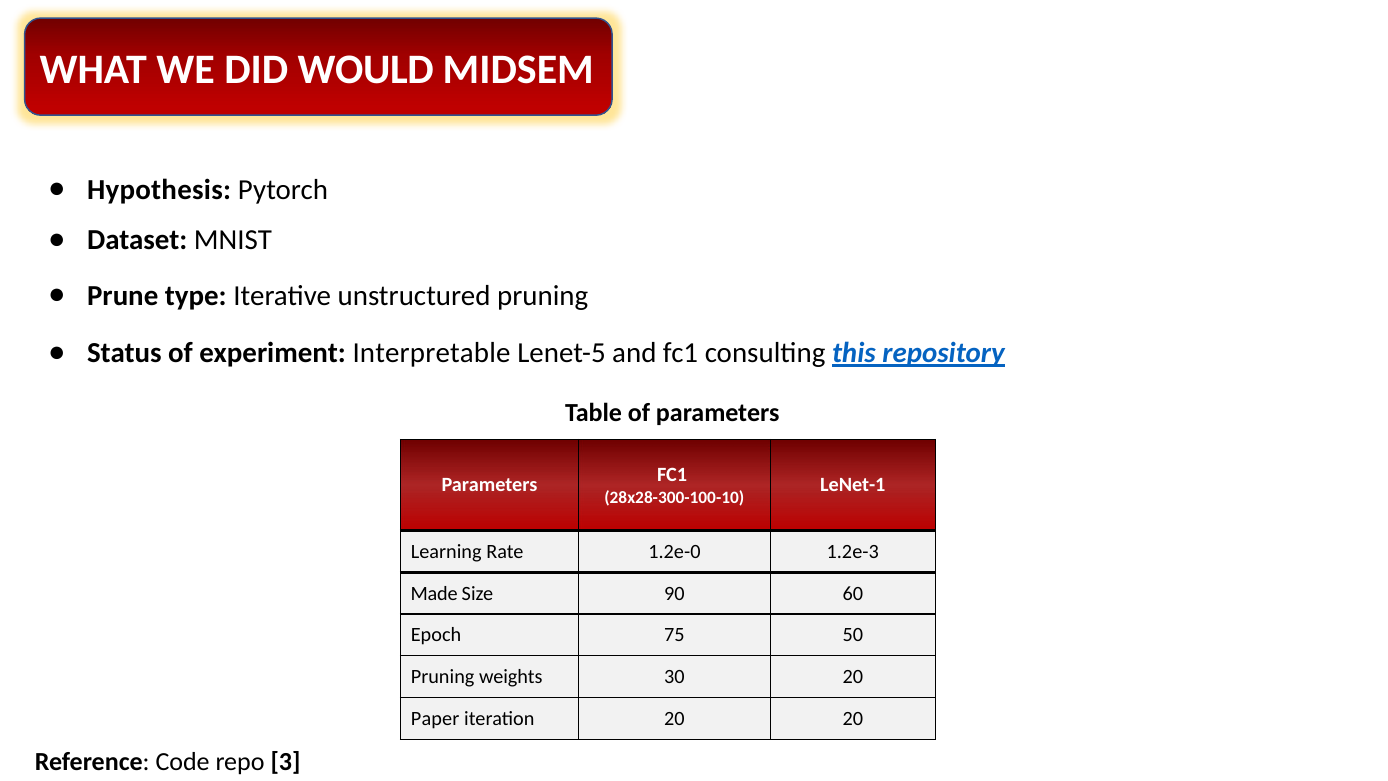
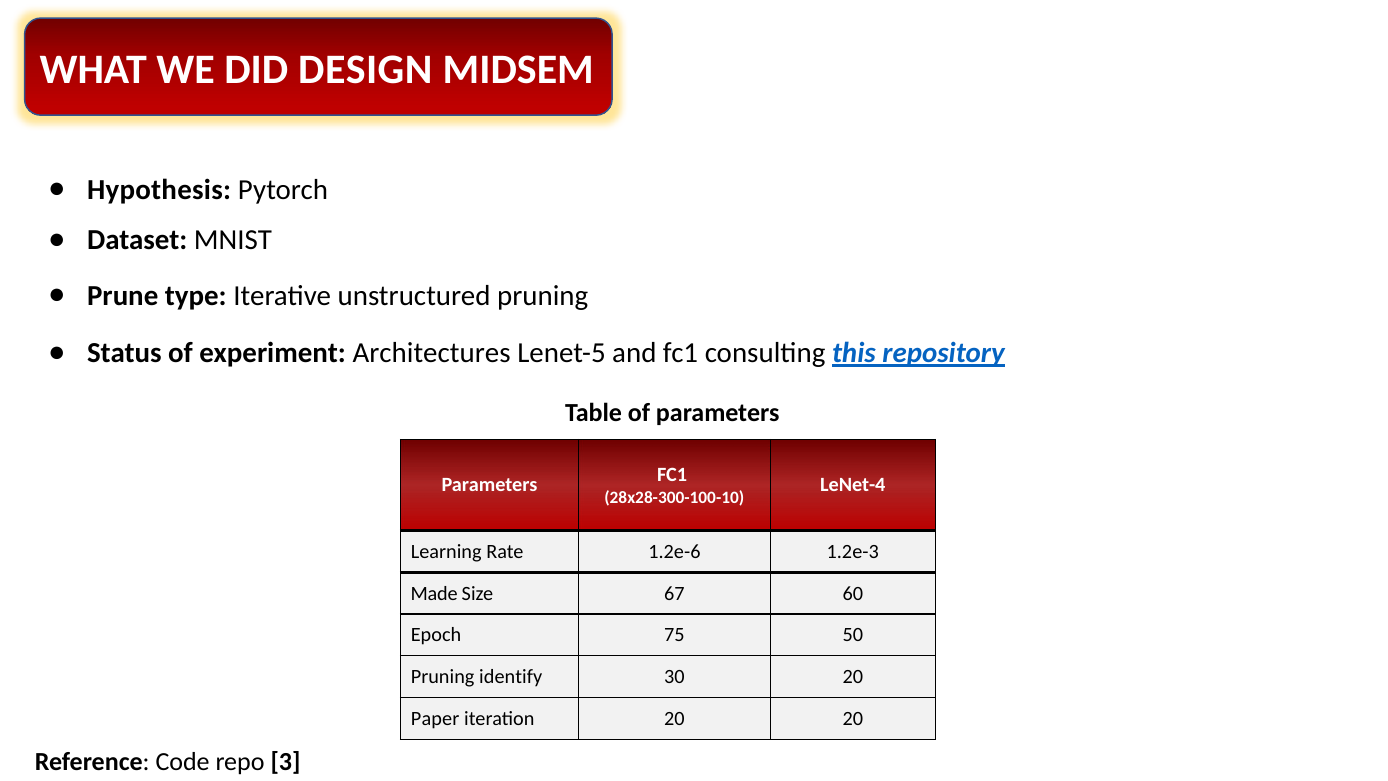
WOULD: WOULD -> DESIGN (365, 70)
Interpretable: Interpretable -> Architectures (432, 353)
LeNet-1: LeNet-1 -> LeNet-4 (853, 485)
1.2e-0: 1.2e-0 -> 1.2e-6 (674, 551)
90: 90 -> 67 (674, 593)
weights: weights -> identify (511, 677)
